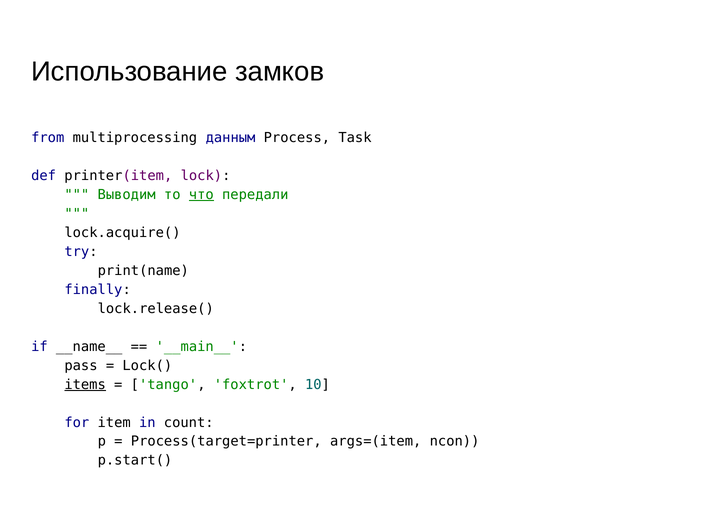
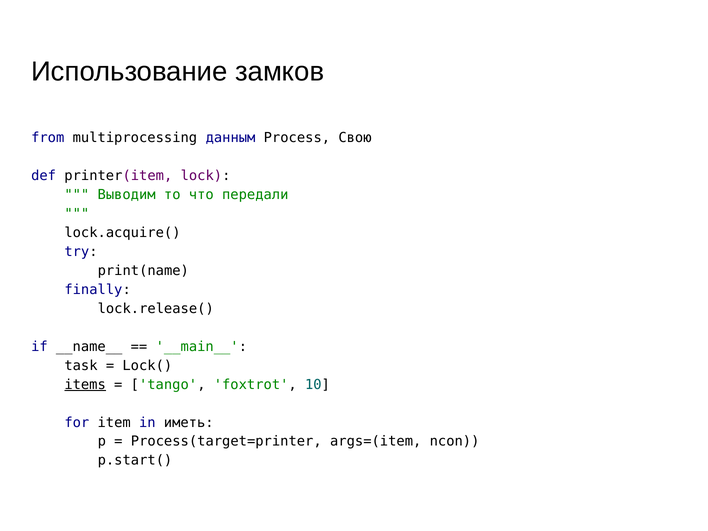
Task: Task -> Свою (355, 138)
что underline: present -> none (201, 195)
pass: pass -> task (81, 366)
count: count -> иметь (189, 422)
